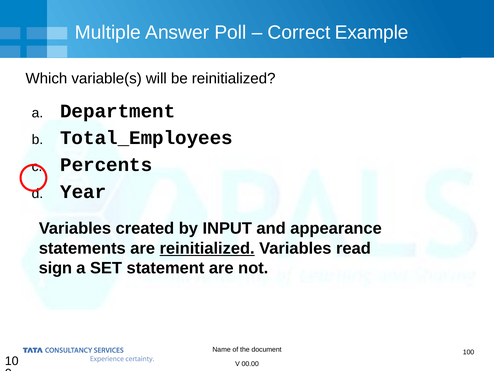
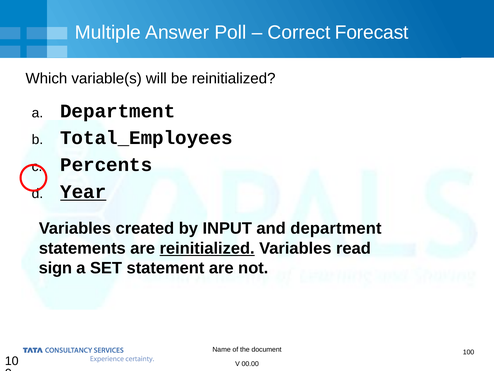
Example: Example -> Forecast (372, 32)
Year underline: none -> present (83, 192)
and appearance: appearance -> department (336, 228)
